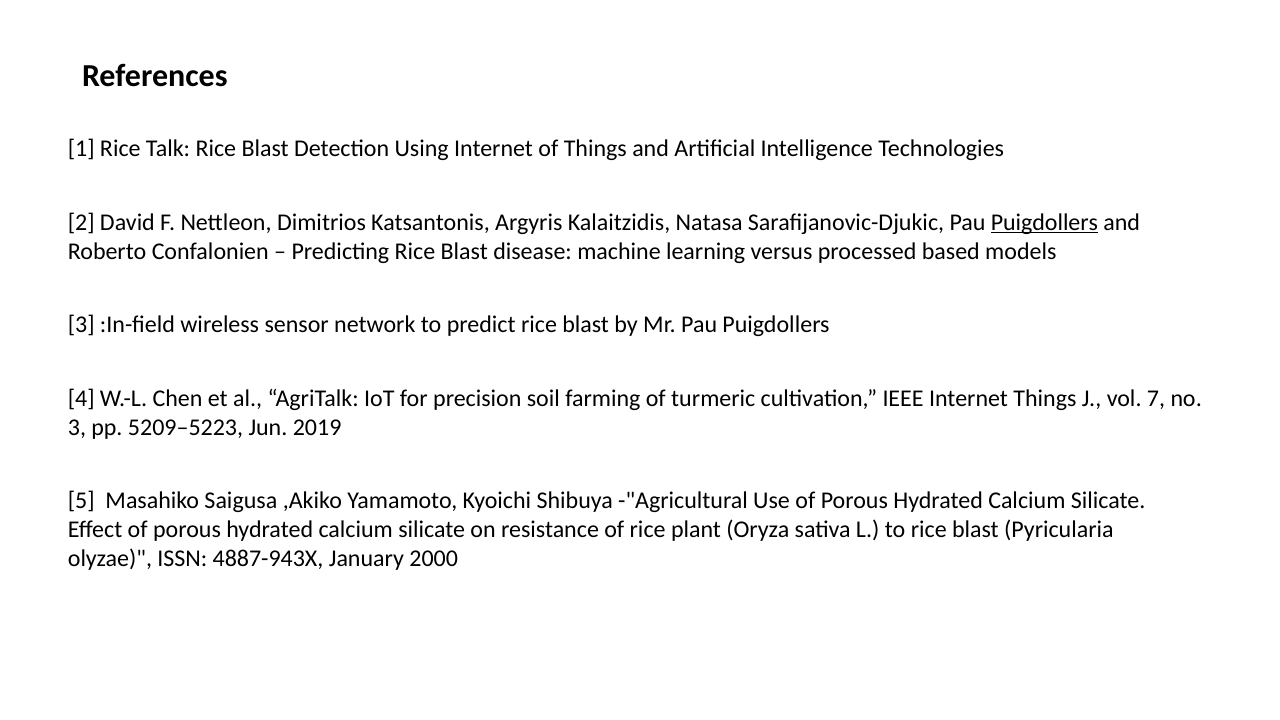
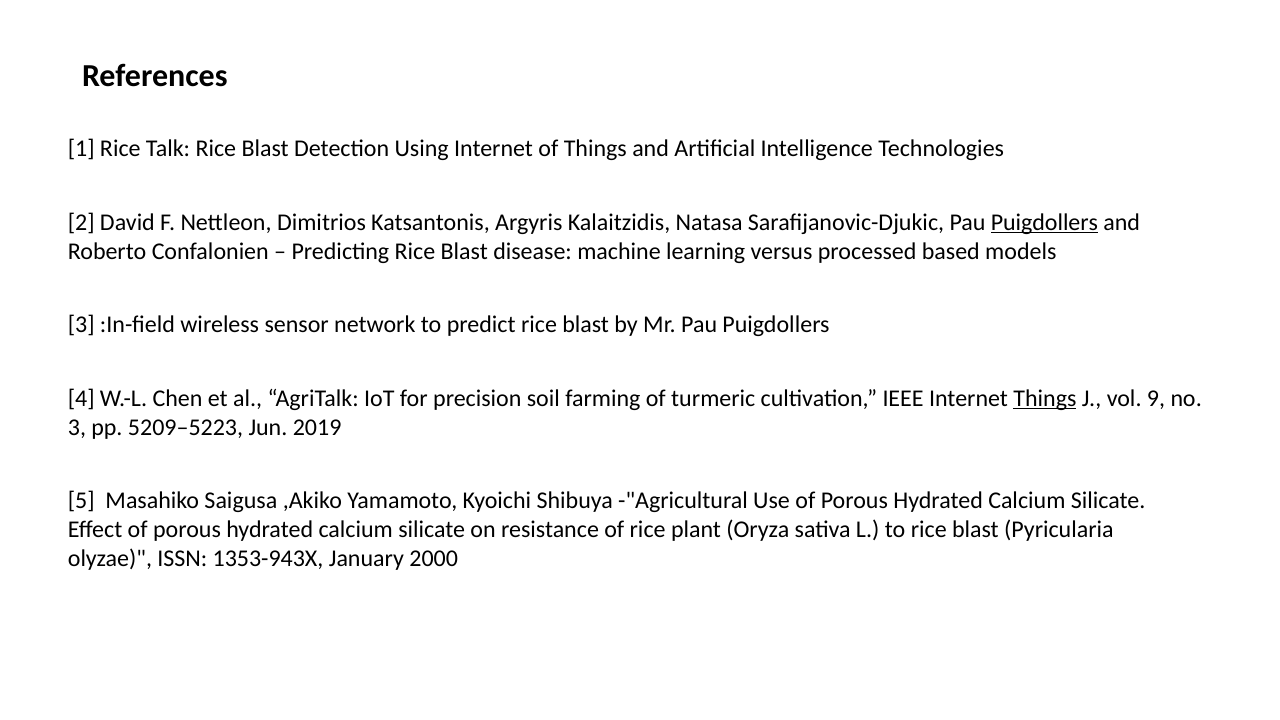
Things underline: none -> present (1045, 398)
7: 7 -> 9 (1156, 398)
4887-943X: 4887-943X -> 1353-943X (268, 558)
